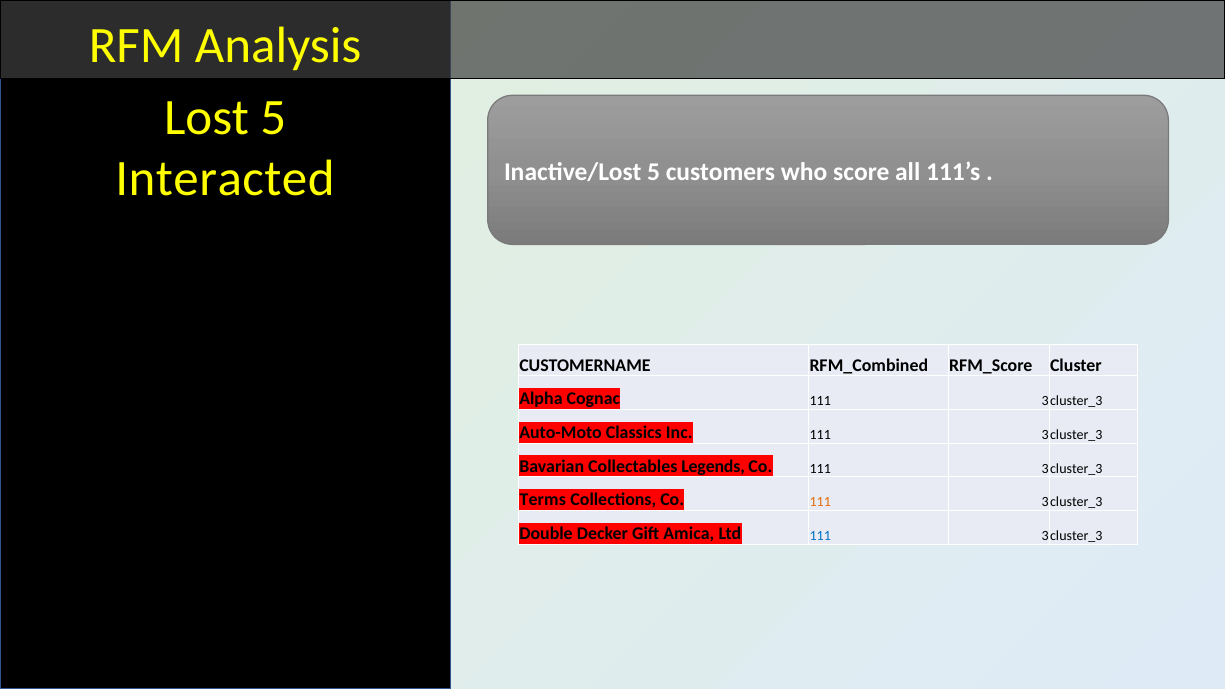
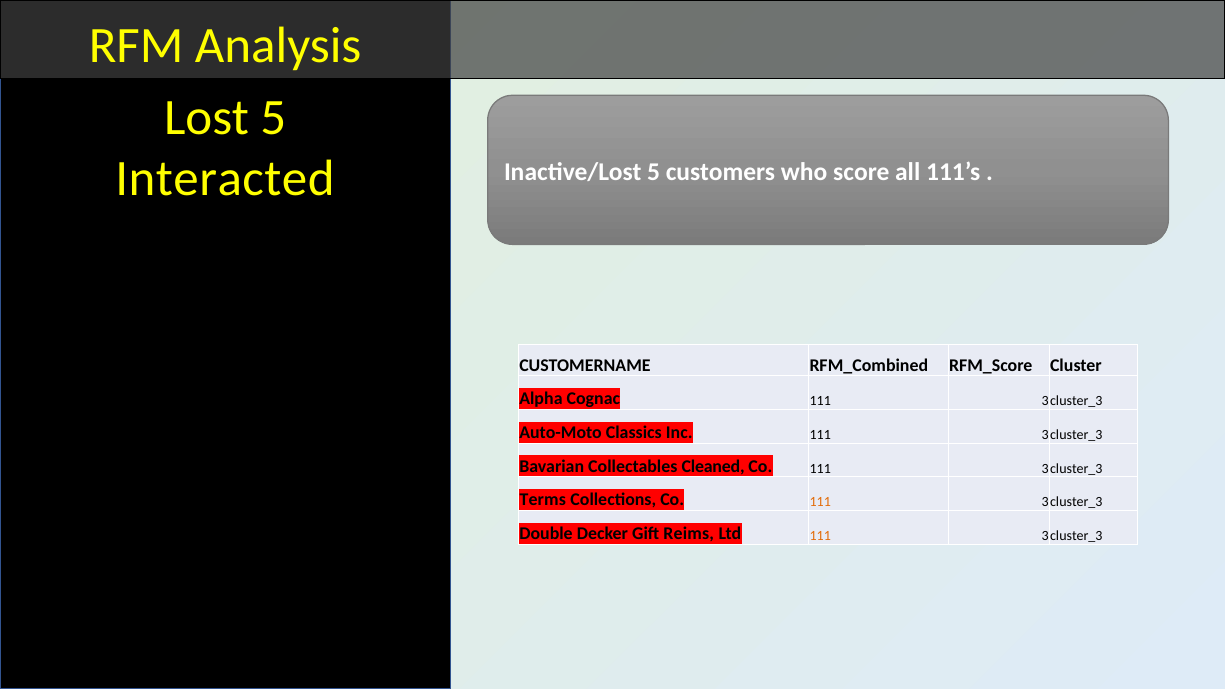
Legends: Legends -> Cleaned (713, 466)
Amica: Amica -> Reims (689, 534)
111 colour: blue -> orange (820, 536)
